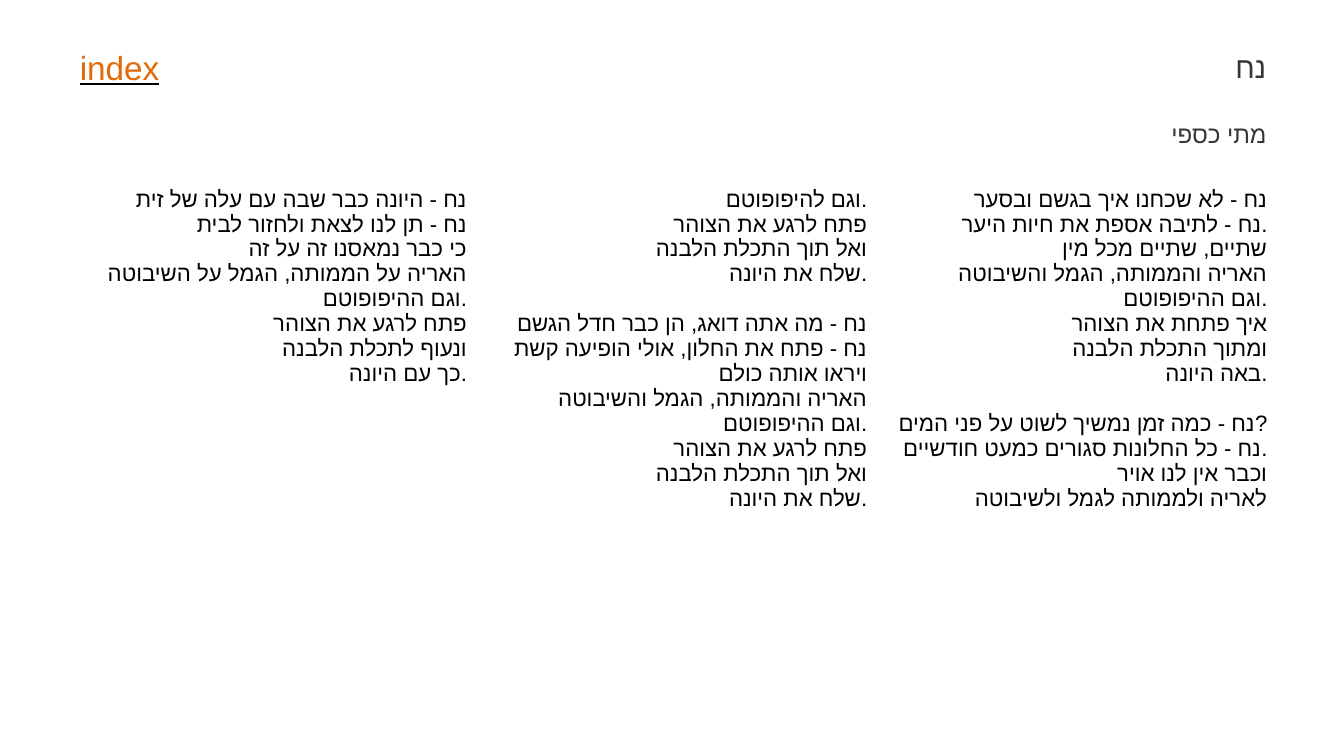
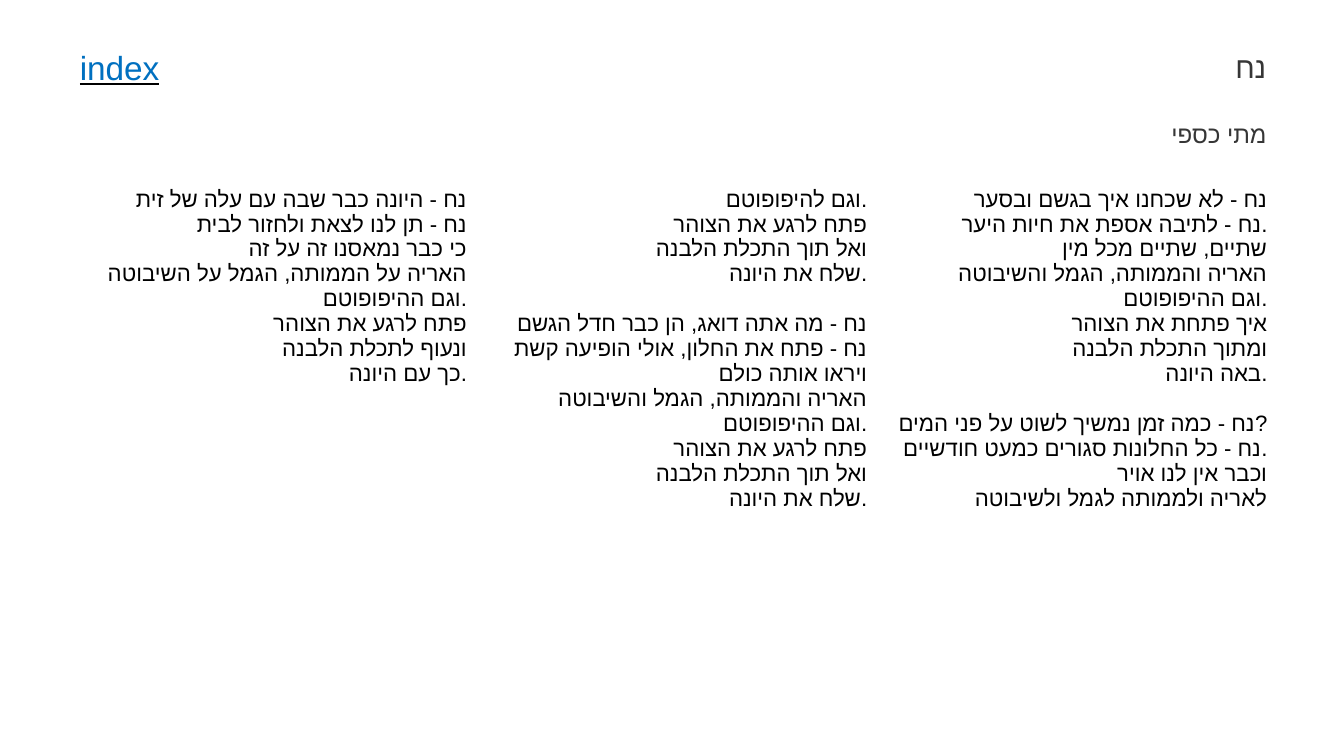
index colour: orange -> blue (120, 69)
